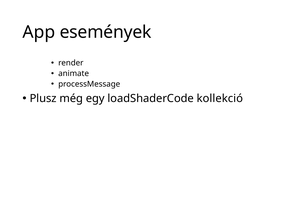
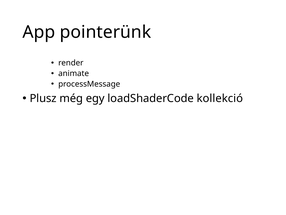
események: események -> pointerünk (105, 32)
